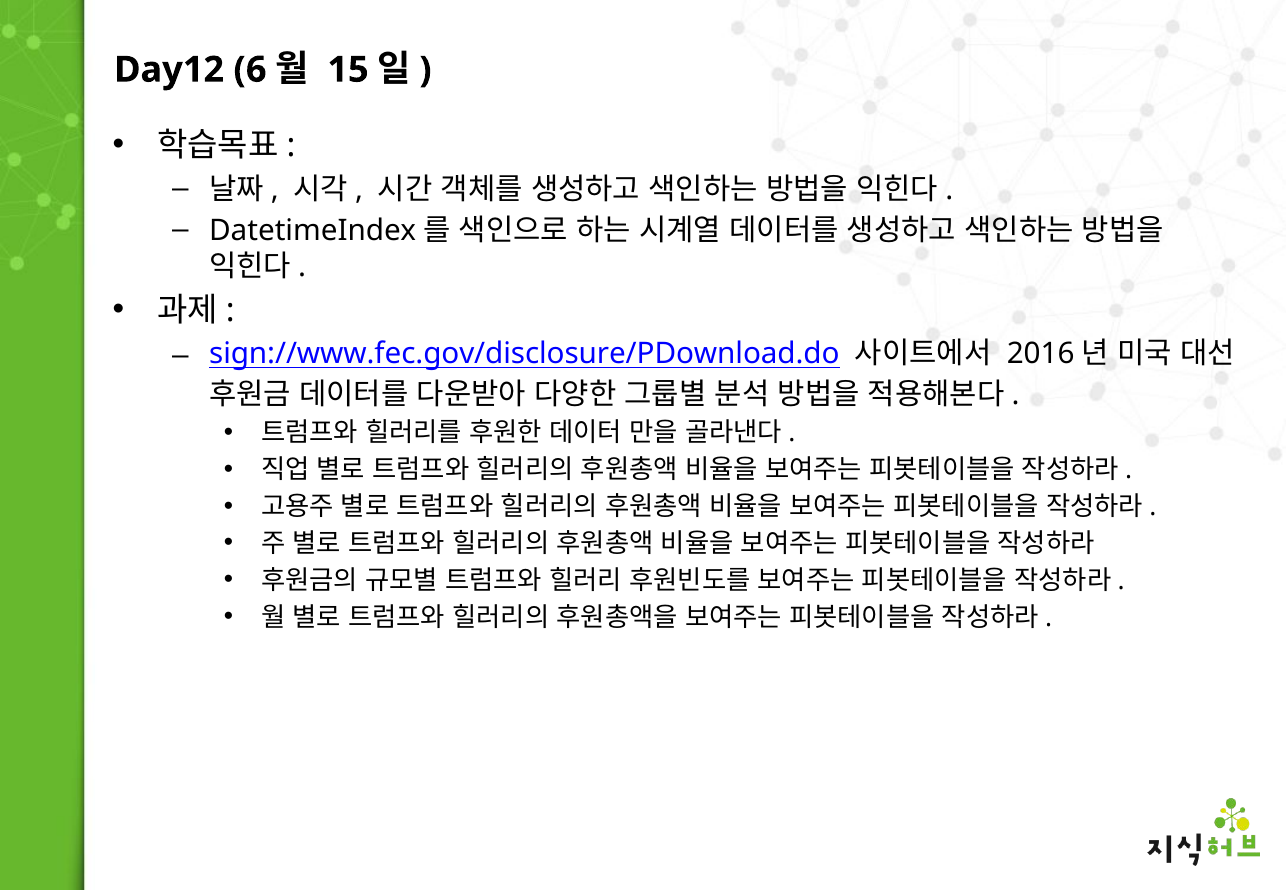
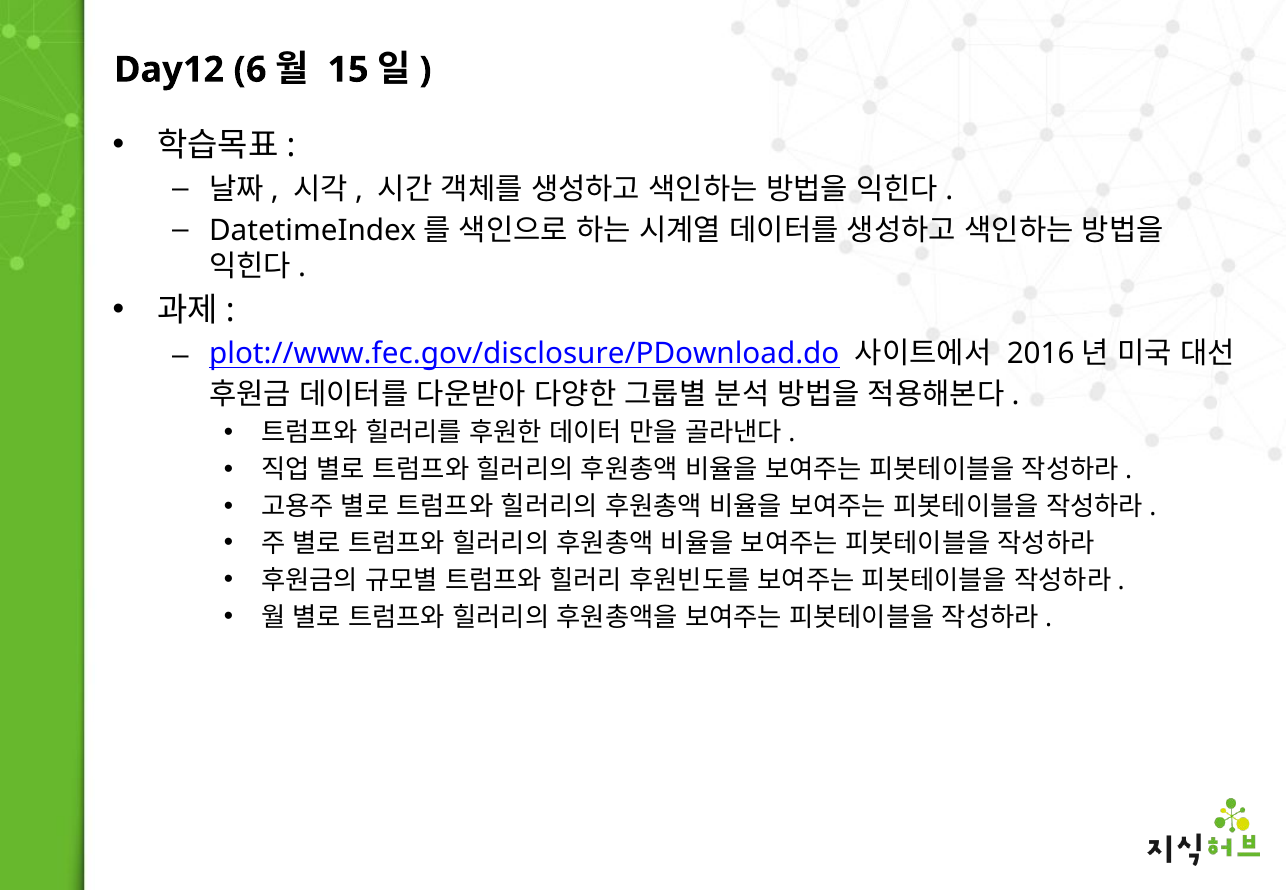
sign://www.fec.gov/disclosure/PDownload.do: sign://www.fec.gov/disclosure/PDownload.do -> plot://www.fec.gov/disclosure/PDownload.do (524, 354)
